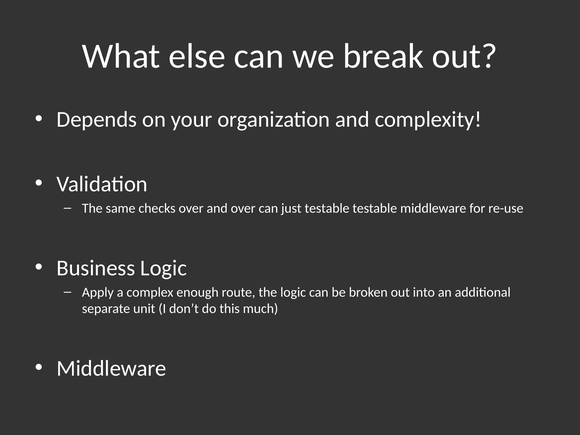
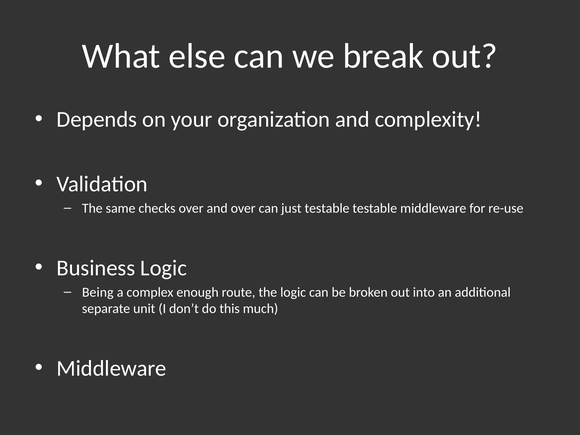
Apply: Apply -> Being (98, 292)
